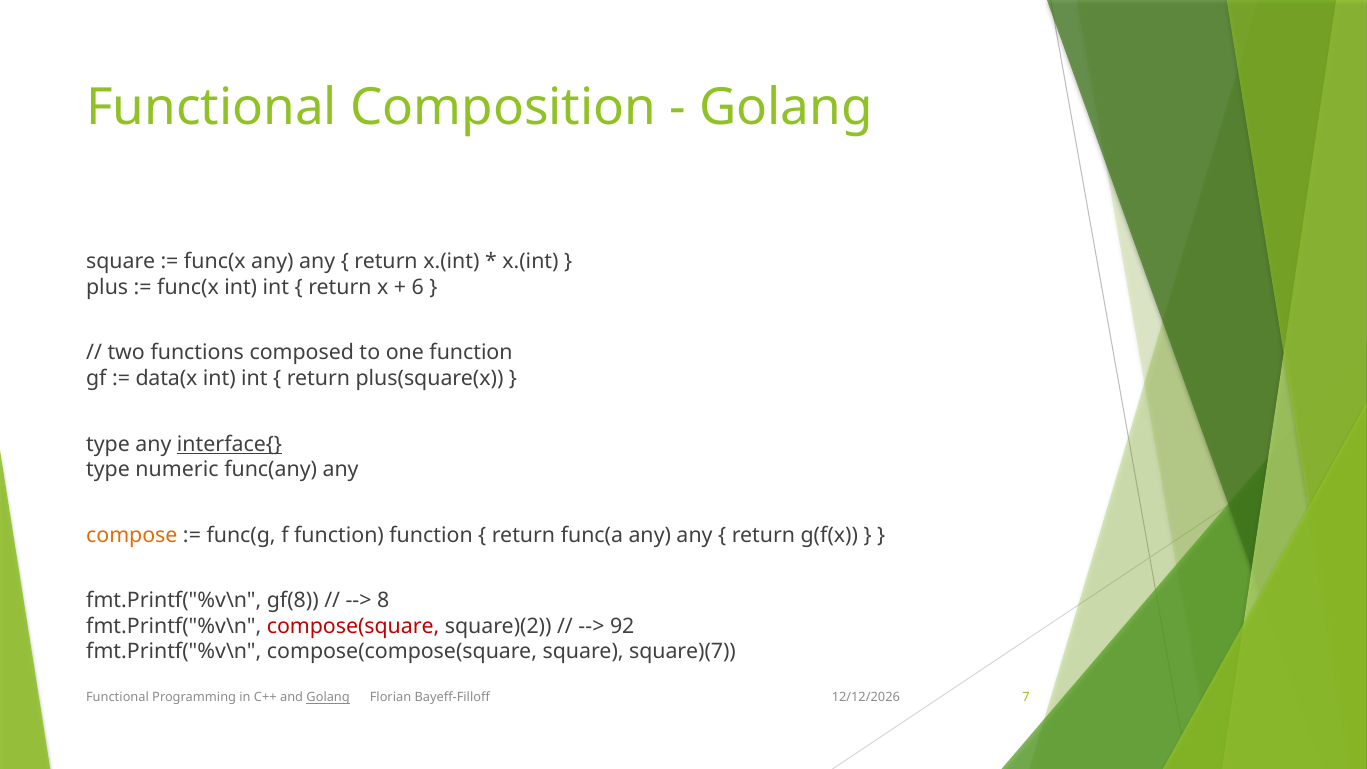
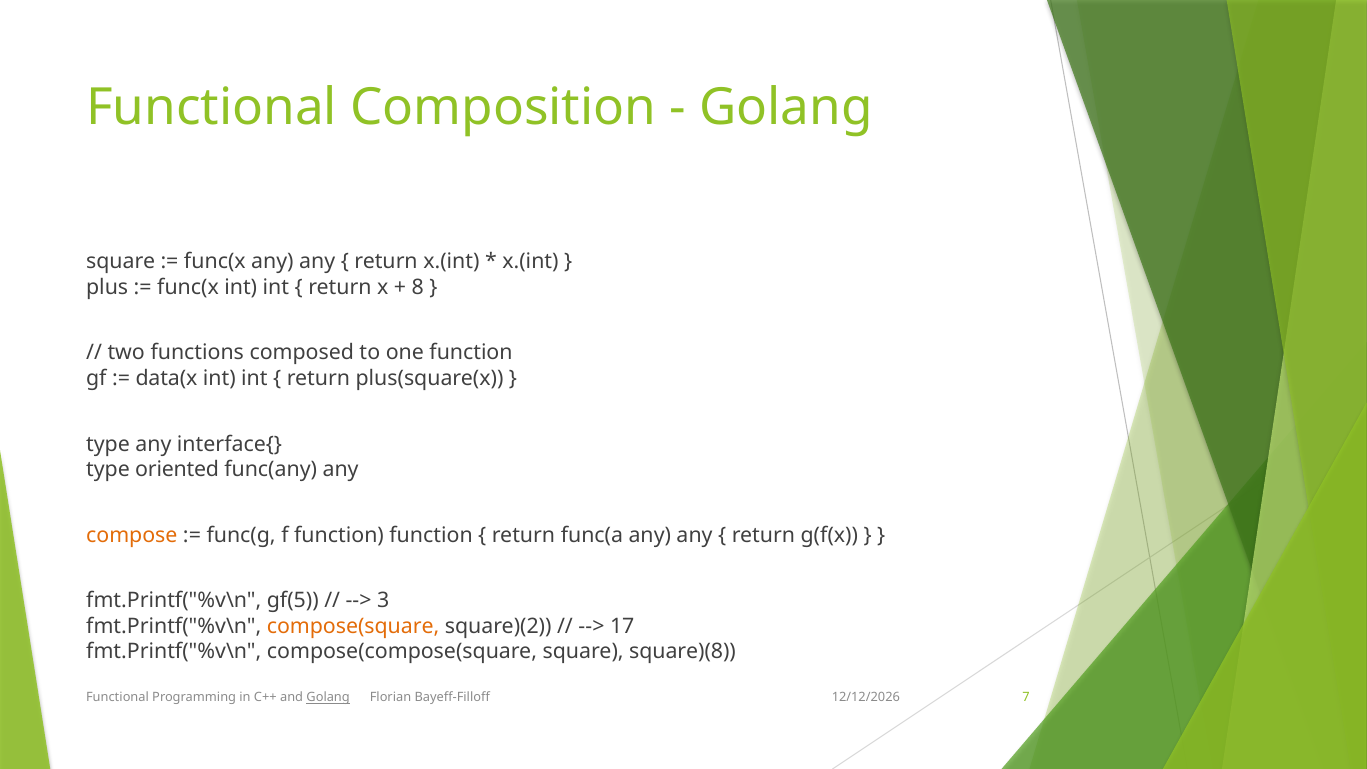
6: 6 -> 8 (418, 287)
interface{ underline: present -> none (230, 444)
numeric: numeric -> oriented (177, 470)
gf(8: gf(8 -> gf(5 (293, 601)
8: 8 -> 3 (383, 601)
compose(square colour: red -> orange (353, 626)
92: 92 -> 17 (622, 626)
square)(7: square)(7 -> square)(8 (682, 652)
